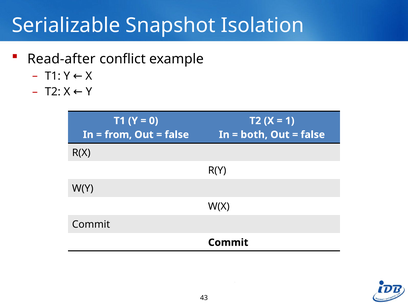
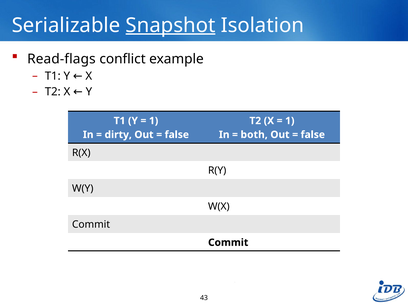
Snapshot underline: none -> present (171, 25)
Read-after: Read-after -> Read-flags (61, 59)
0: 0 -> 1 (154, 121)
from: from -> dirty (118, 135)
